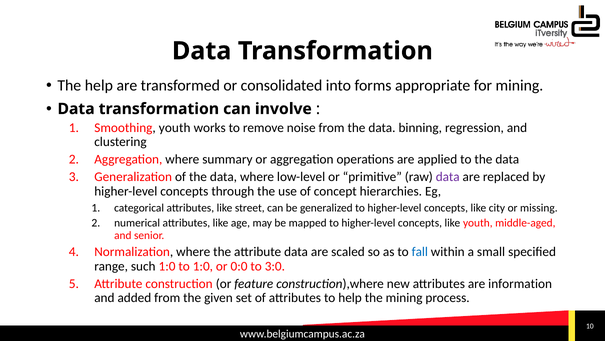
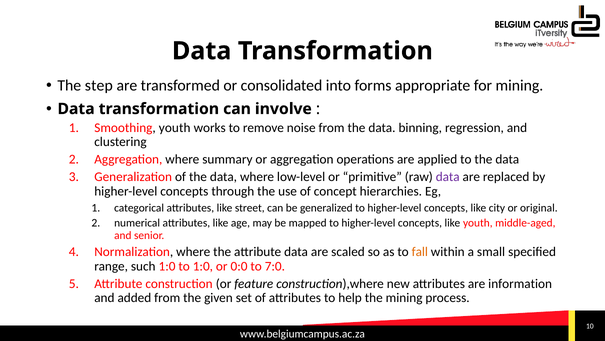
The help: help -> step (99, 85)
missing: missing -> original (539, 207)
fall colour: blue -> orange (420, 251)
3:0: 3:0 -> 7:0 (275, 266)
